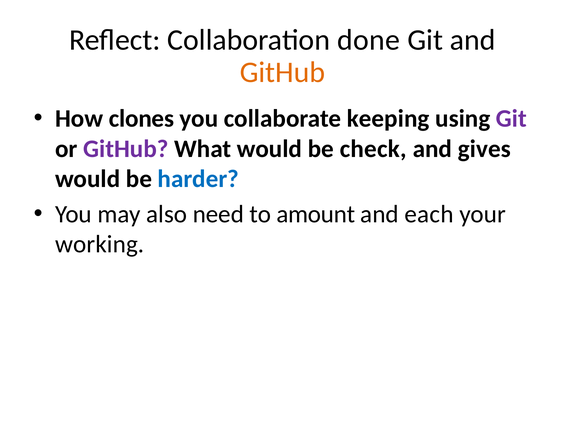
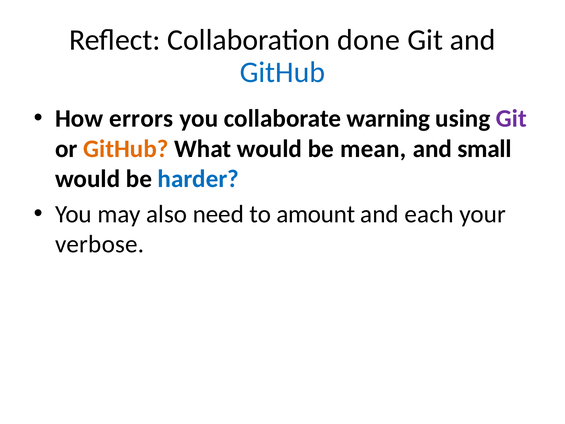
GitHub colour: orange -> blue (282, 72)
clones: clones -> errors (141, 119)
keeping: keeping -> warning (388, 119)
GitHub colour: purple -> orange (126, 149)
check: check -> mean (373, 149)
gives: gives -> small (484, 149)
working: working -> verbose (100, 244)
